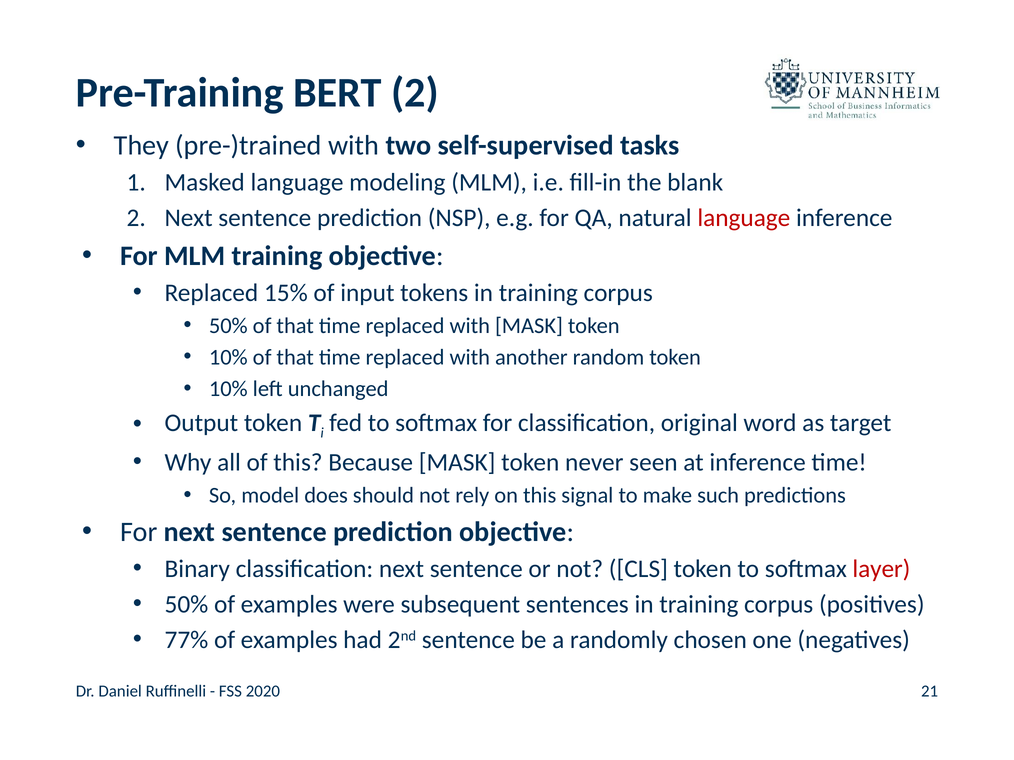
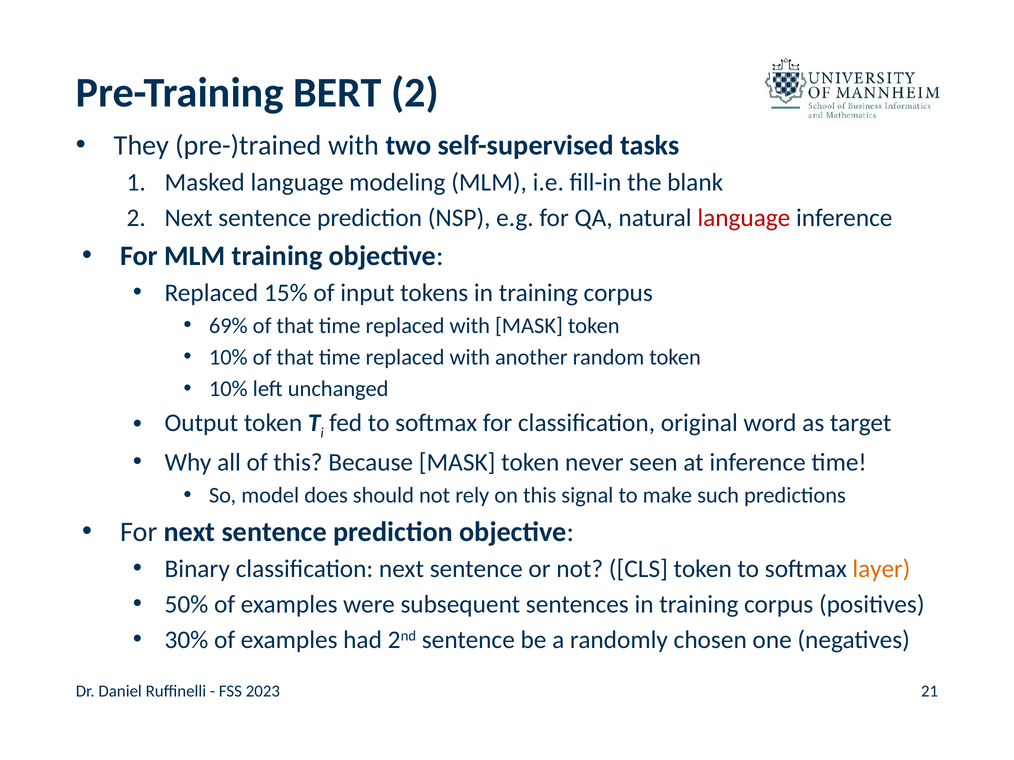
50%: 50% -> 69% (228, 326)
layer colour: red -> orange (881, 569)
77%: 77% -> 30% (186, 640)
2020: 2020 -> 2023 (263, 692)
